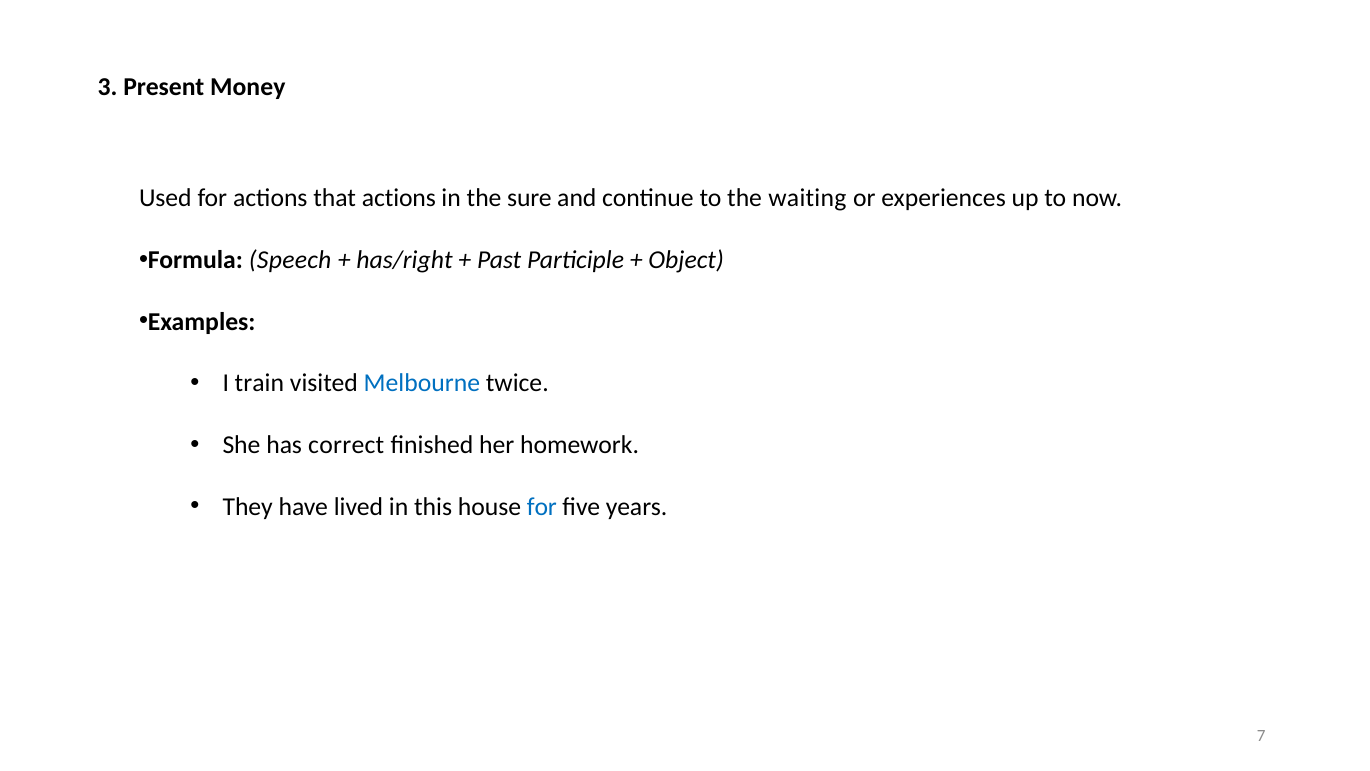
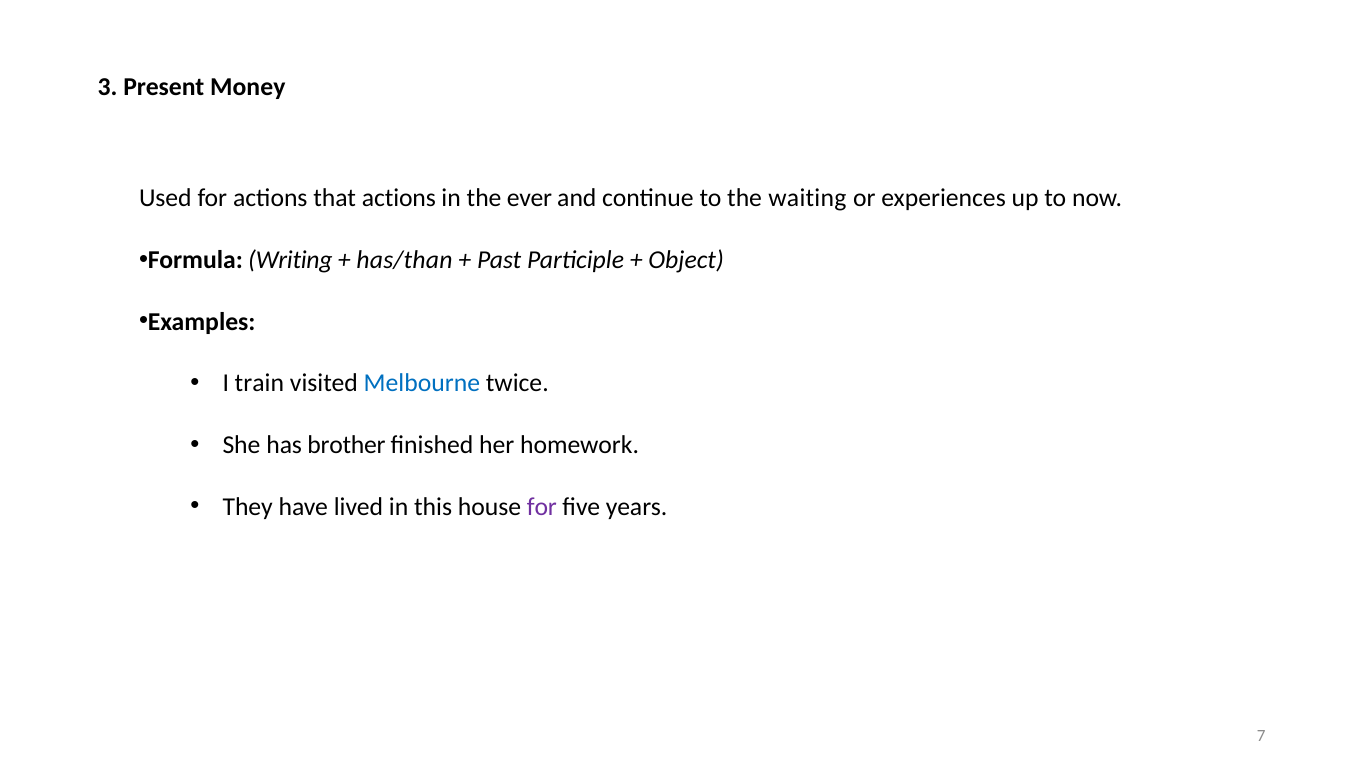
sure: sure -> ever (529, 198)
Speech: Speech -> Writing (290, 260)
has/right: has/right -> has/than (404, 260)
correct: correct -> brother (346, 445)
for colour: blue -> purple (542, 507)
